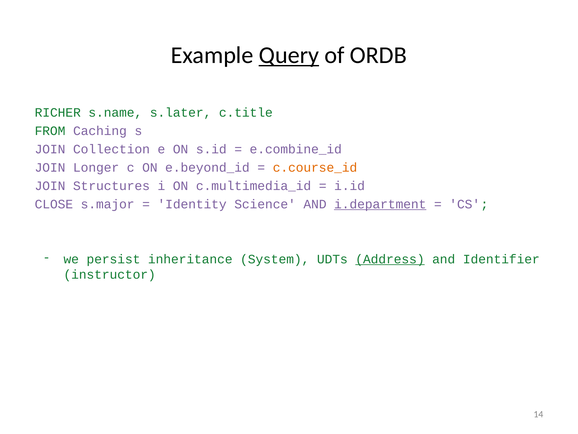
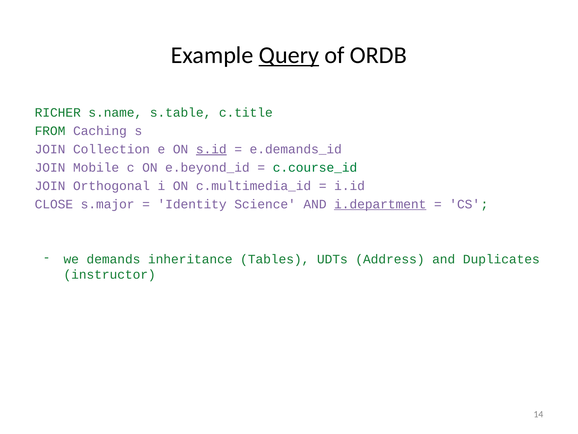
s.later: s.later -> s.table (181, 113)
s.id underline: none -> present (211, 149)
e.combine_id: e.combine_id -> e.demands_id (296, 149)
Longer: Longer -> Mobile (96, 167)
c.course_id colour: orange -> green (315, 167)
Structures: Structures -> Orthogonal (111, 186)
persist: persist -> demands (113, 259)
System: System -> Tables (275, 259)
Address underline: present -> none (390, 259)
Identifier: Identifier -> Duplicates (501, 259)
